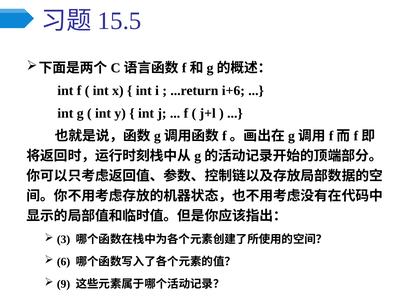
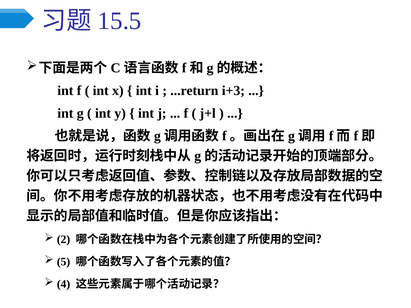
i+6: i+6 -> i+3 (233, 91)
3: 3 -> 2 (64, 240)
6: 6 -> 5 (64, 262)
9: 9 -> 4 (64, 284)
